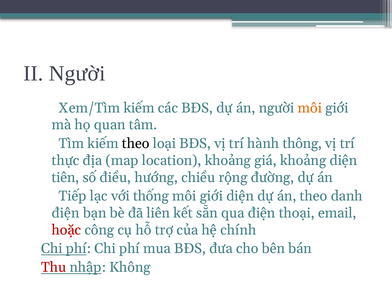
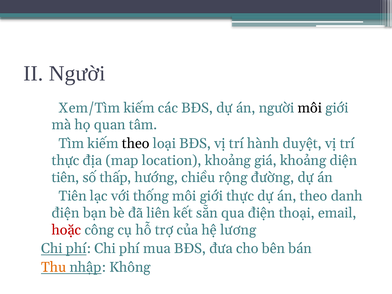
môi colour: orange -> black (310, 108)
thông: thông -> duyệt (302, 143)
điều: điều -> thấp (115, 177)
Tiếp: Tiếp -> Tiên (73, 196)
giới diện: diện -> thực (240, 196)
chính: chính -> lương (238, 230)
Thu colour: red -> orange (54, 267)
